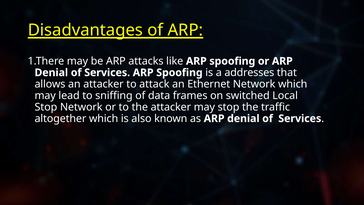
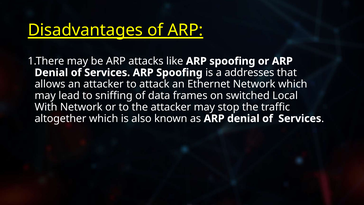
Stop: Stop -> With (46, 107)
